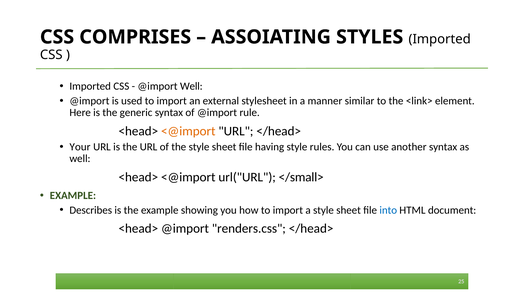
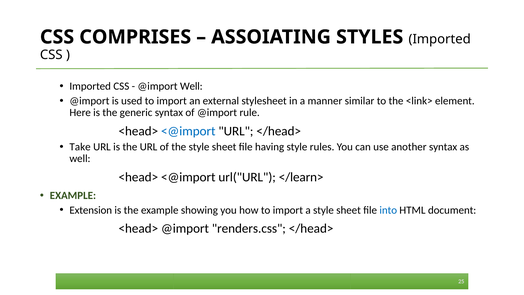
<@import colour: orange -> blue (188, 131)
Your: Your -> Take (80, 147)
</small>: </small> -> </learn> (301, 177)
Describes: Describes -> Extension (91, 210)
